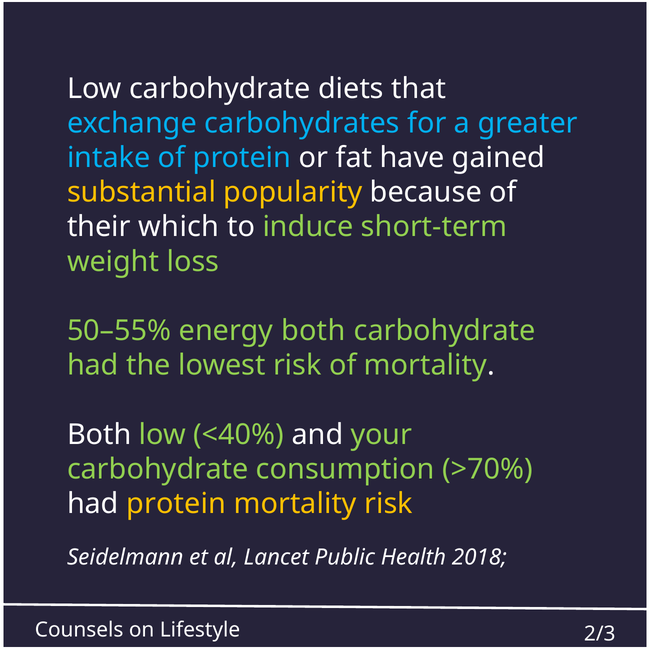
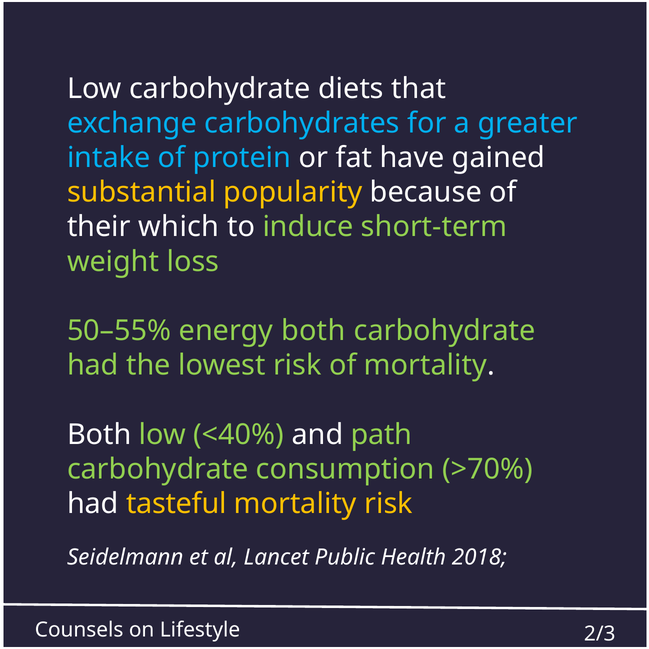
your: your -> path (381, 435)
had protein: protein -> tasteful (176, 504)
